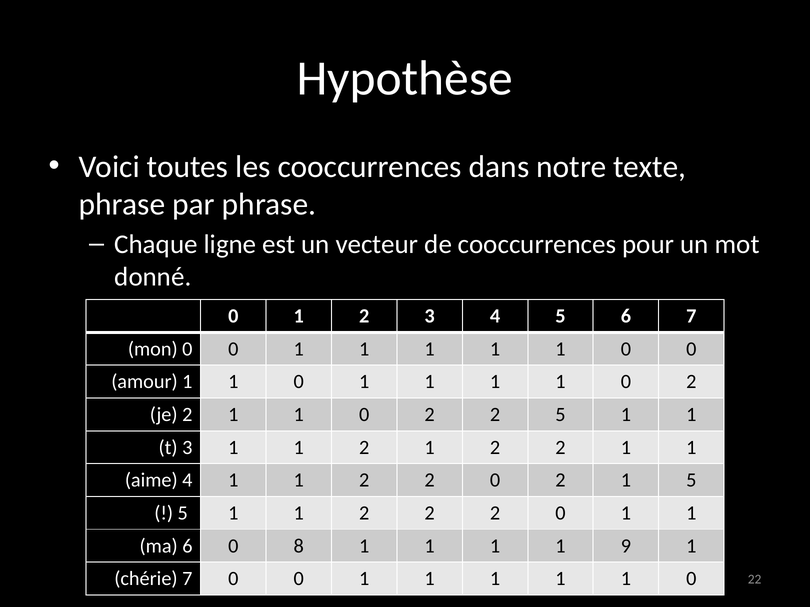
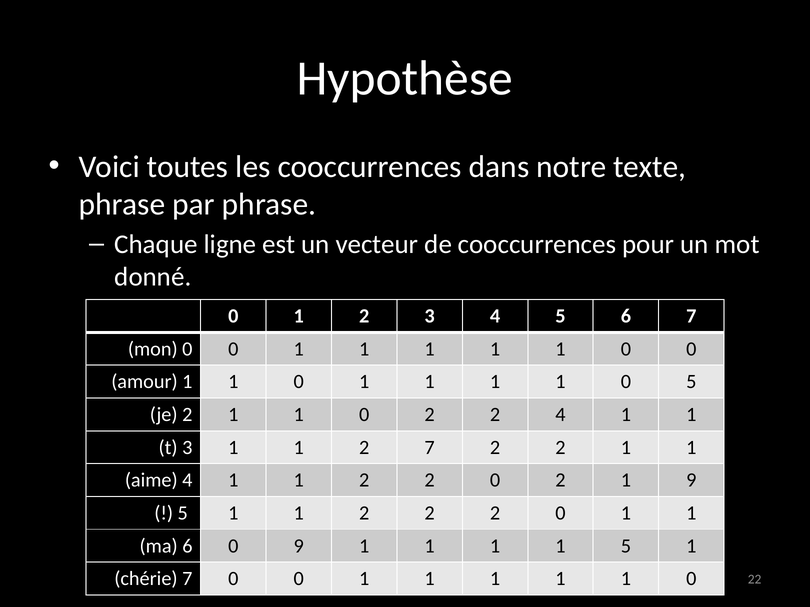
2: 2 -> 5 (691, 382)
2 5: 5 -> 4 (560, 415)
1 2 1: 1 -> 7 (430, 448)
1 5: 5 -> 9 (691, 481)
0 8: 8 -> 9 (299, 546)
1 9: 9 -> 5 (626, 546)
